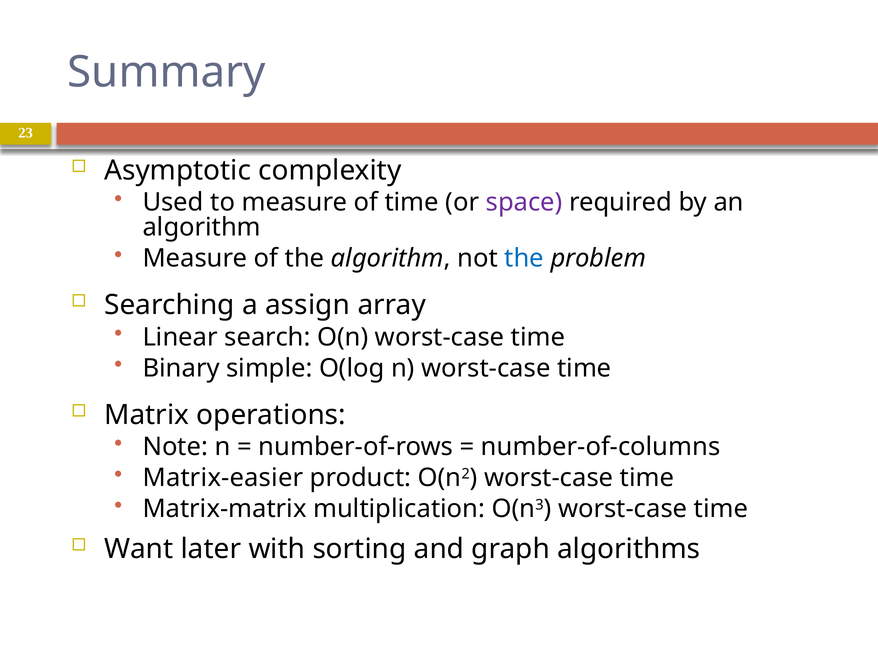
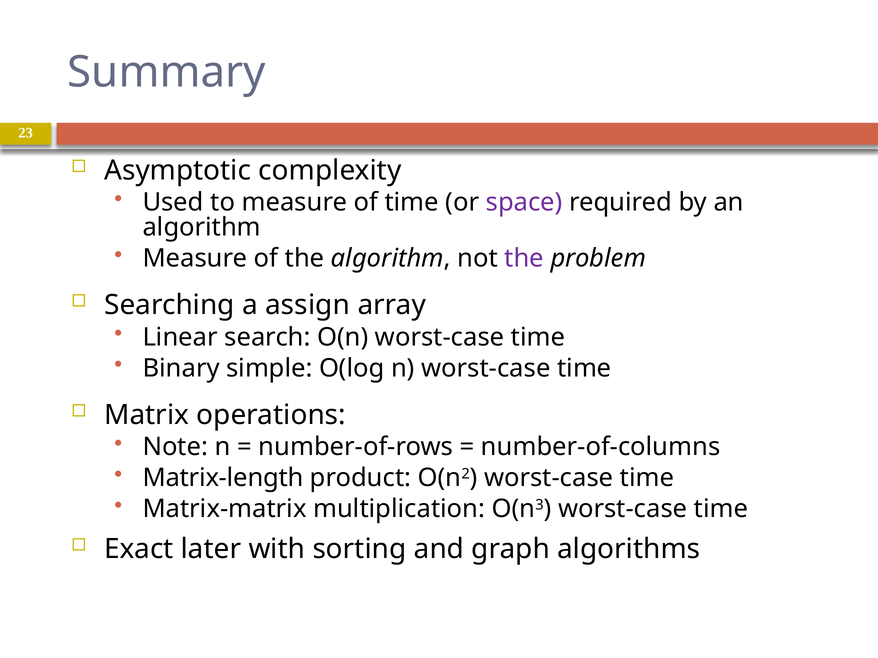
the colour: blue -> purple (524, 258)
Matrix-easier: Matrix-easier -> Matrix-length (223, 478)
Want: Want -> Exact (139, 549)
